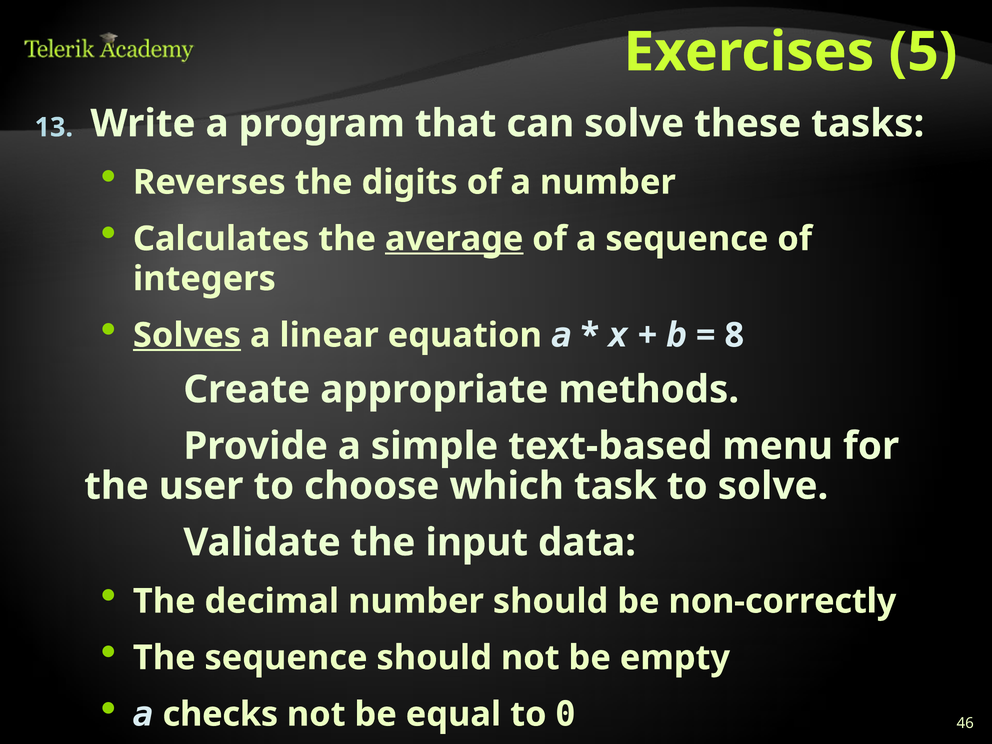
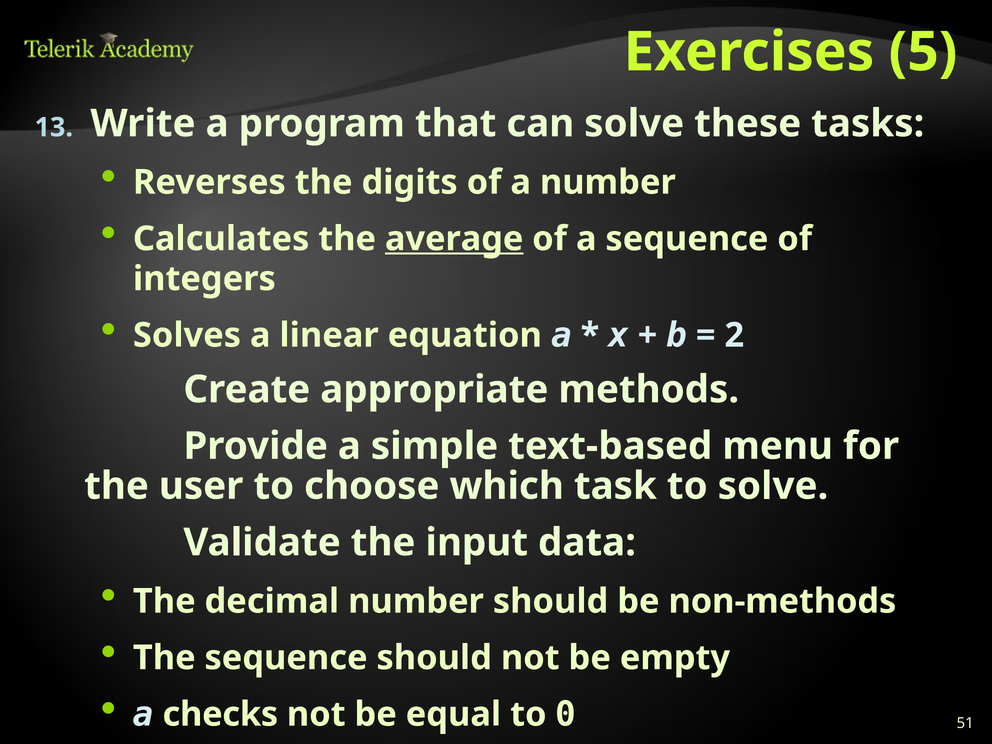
Solves underline: present -> none (187, 335)
8: 8 -> 2 (734, 335)
non-correctly: non-correctly -> non-methods (782, 601)
46: 46 -> 51 (965, 723)
